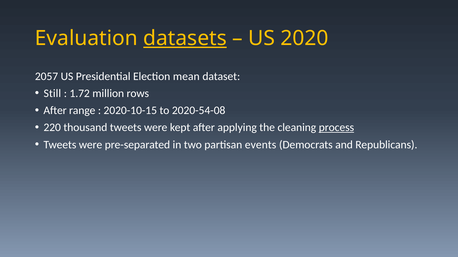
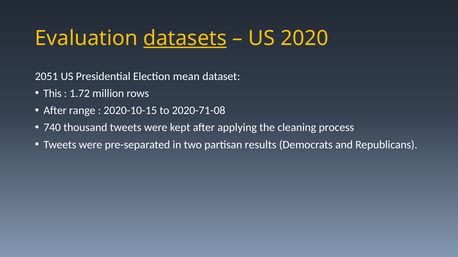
2057: 2057 -> 2051 (47, 76)
Still: Still -> This (52, 94)
2020-54-08: 2020-54-08 -> 2020-71-08 (199, 111)
220: 220 -> 740 (52, 128)
process underline: present -> none (336, 128)
events: events -> results (261, 145)
